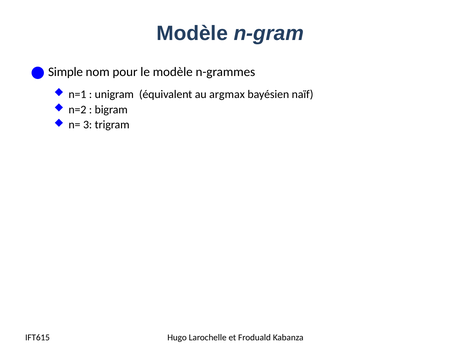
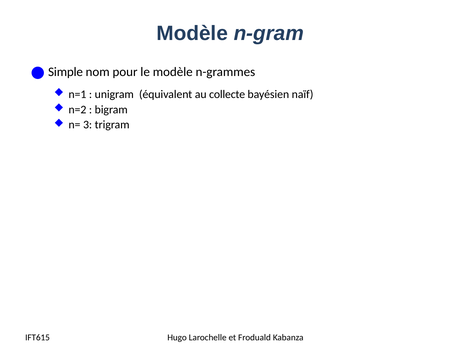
argmax: argmax -> collecte (227, 94)
